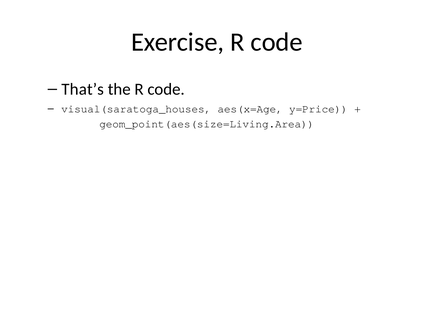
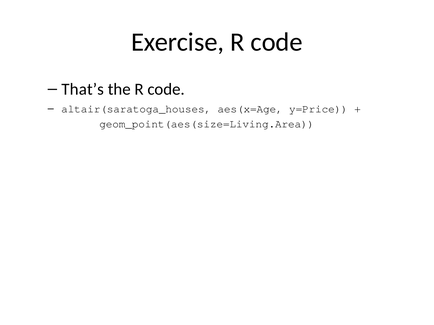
visual(saratoga_houses: visual(saratoga_houses -> altair(saratoga_houses (136, 109)
